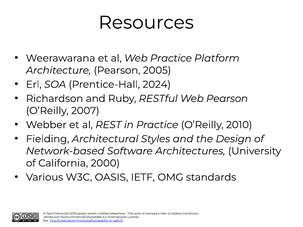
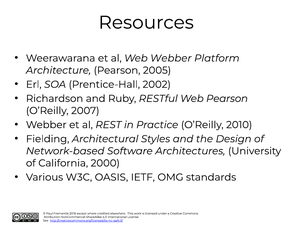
Web Practice: Practice -> Webber (171, 58)
2024: 2024 -> 2002 (157, 85)
